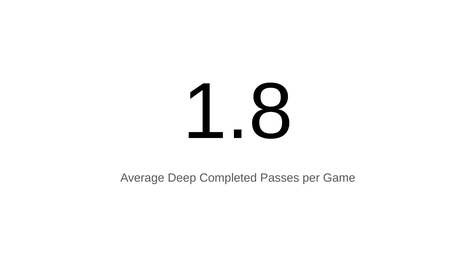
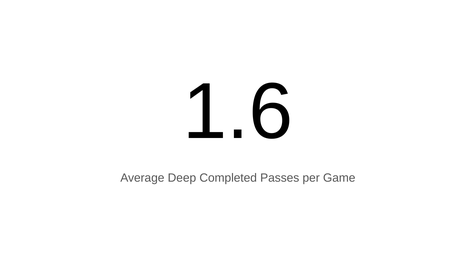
1.8: 1.8 -> 1.6 (238, 112)
